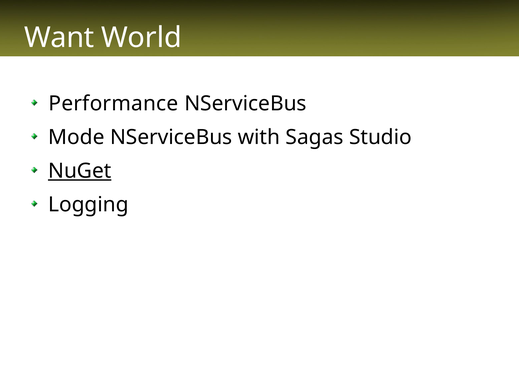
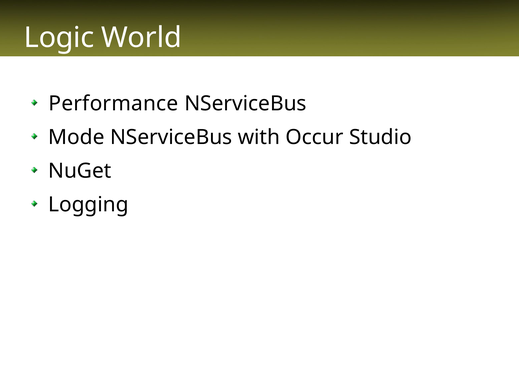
Want: Want -> Logic (59, 38)
Sagas: Sagas -> Occur (315, 137)
NuGet underline: present -> none (80, 171)
